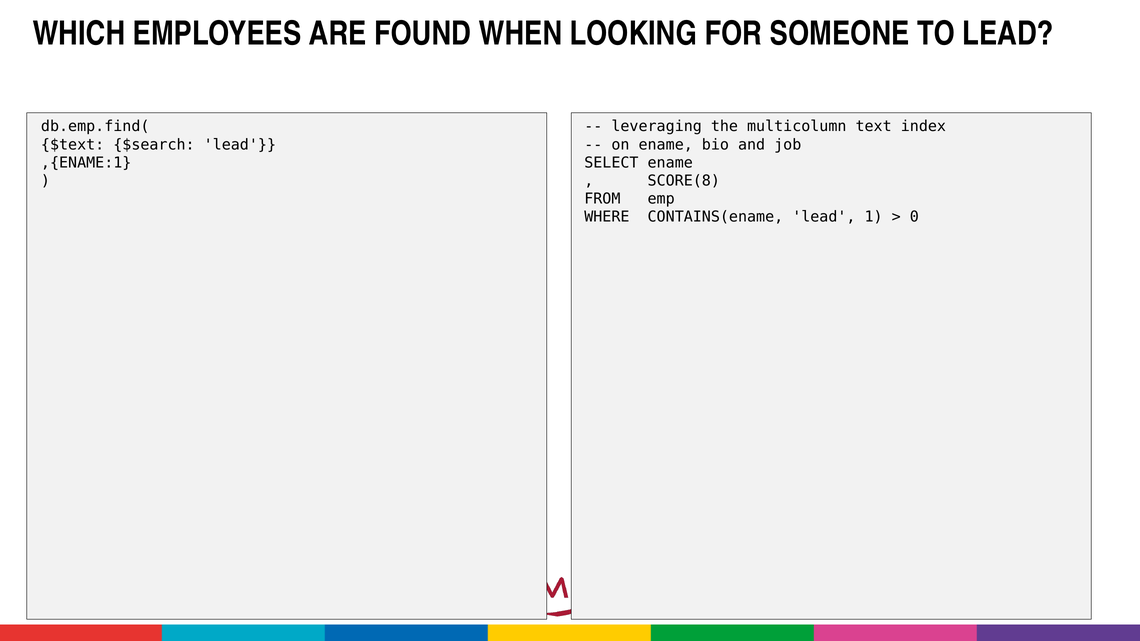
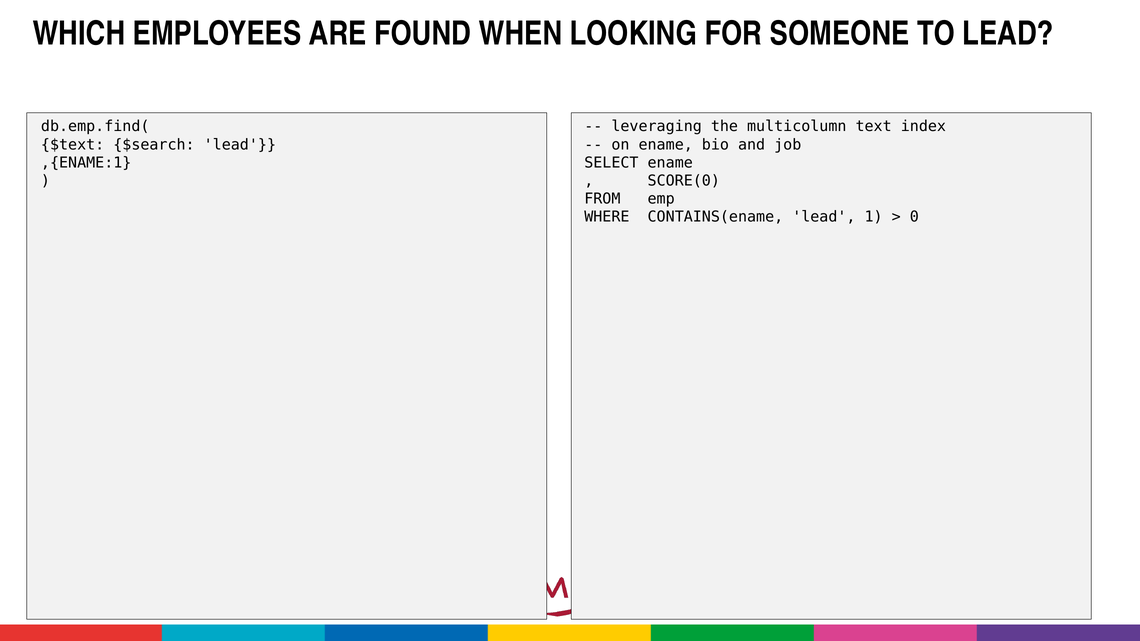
SCORE(8: SCORE(8 -> SCORE(0 (684, 181)
